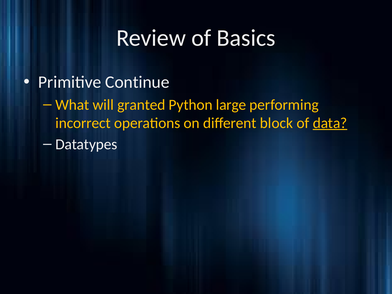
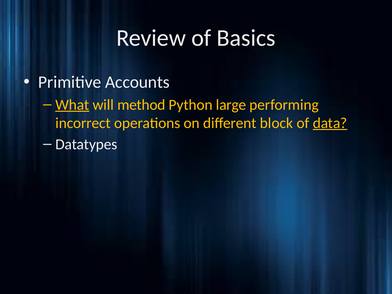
Continue: Continue -> Accounts (137, 82)
What underline: none -> present (72, 105)
granted: granted -> method (141, 105)
